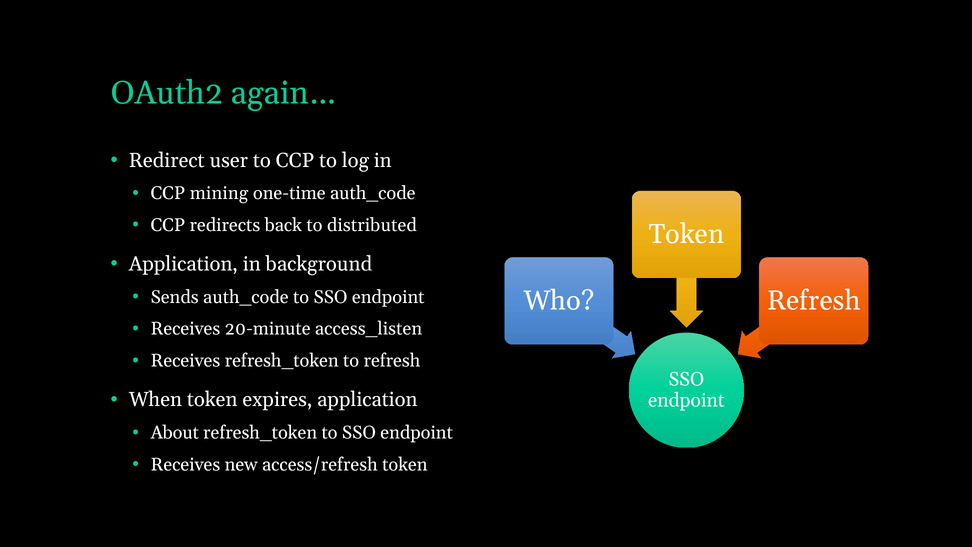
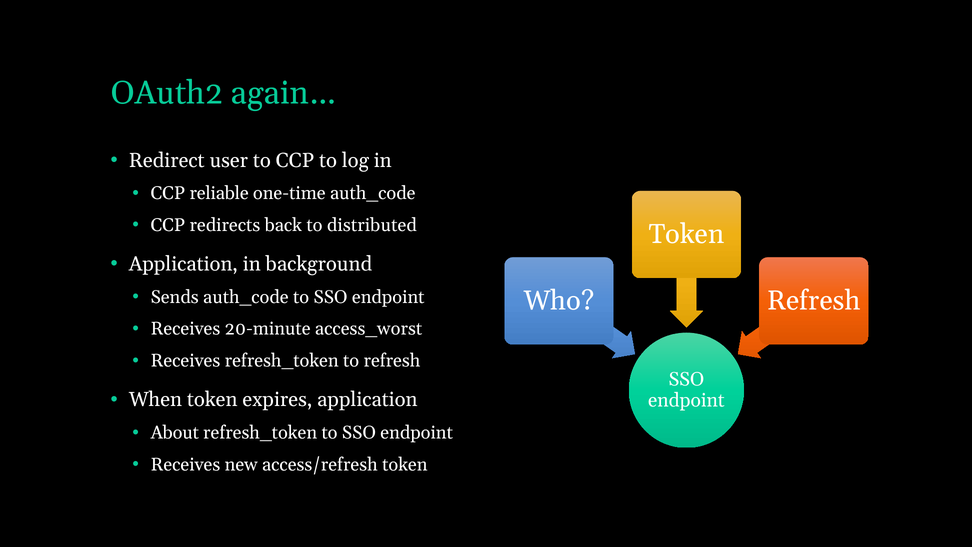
mining: mining -> reliable (219, 193)
access_listen: access_listen -> access_worst (369, 329)
